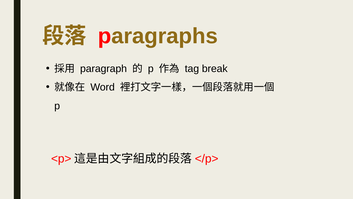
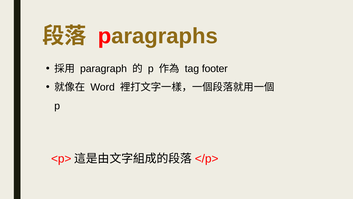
break: break -> footer (215, 69)
